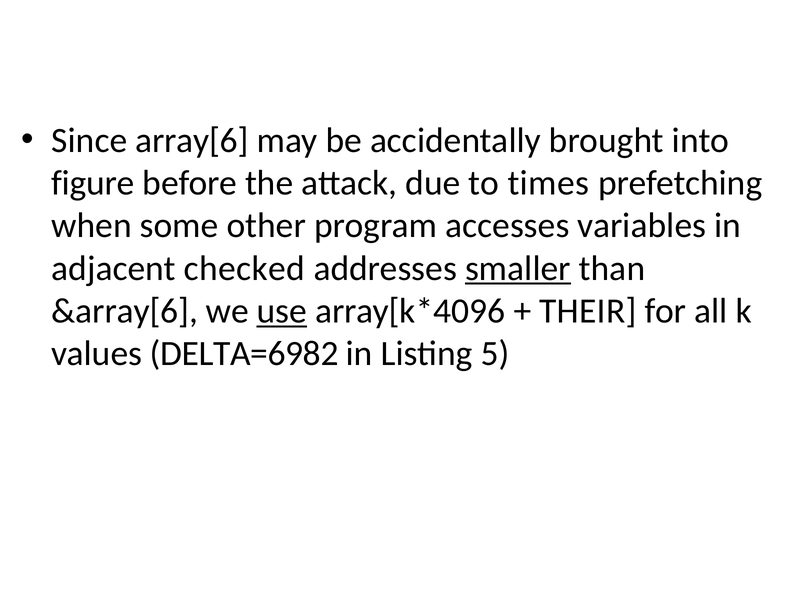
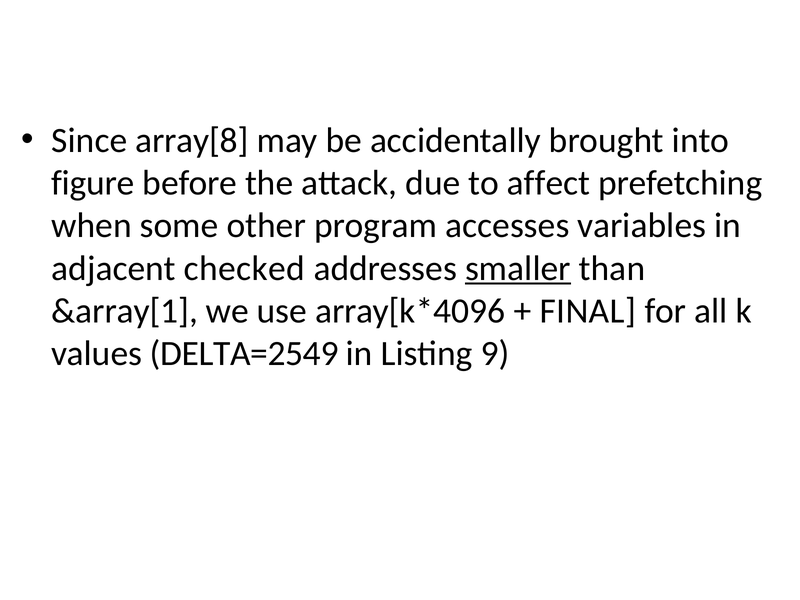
array[6: array[6 -> array[8 (192, 140)
times: times -> affect (548, 183)
&array[6: &array[6 -> &array[1 (125, 311)
use underline: present -> none (282, 311)
THEIR: THEIR -> FINAL (588, 311)
DELTA=6982: DELTA=6982 -> DELTA=2549 (244, 354)
5: 5 -> 9 (495, 354)
